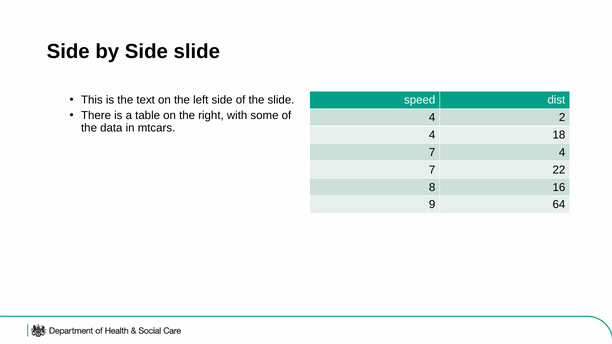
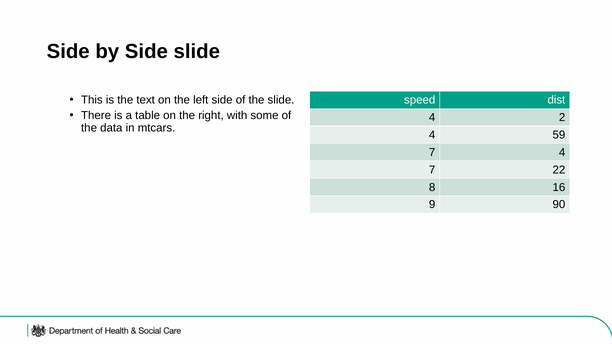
18: 18 -> 59 (559, 135)
64: 64 -> 90 (559, 205)
